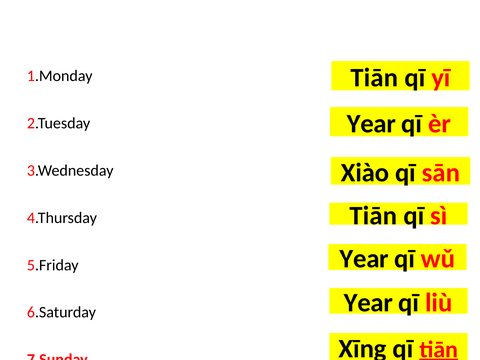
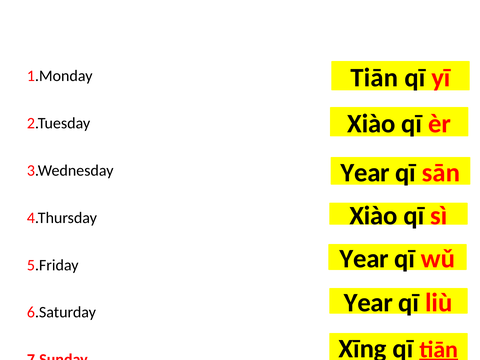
Year: Year -> Xiào (371, 124)
Xiào: Xiào -> Year (365, 173)
Tiān: Tiān -> Xiào (373, 216)
